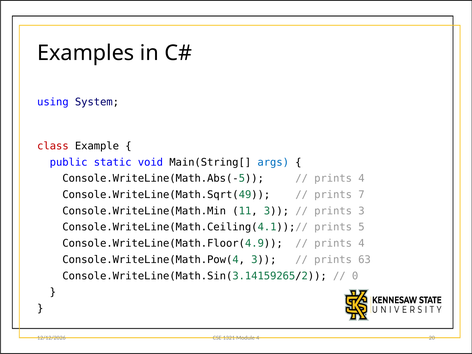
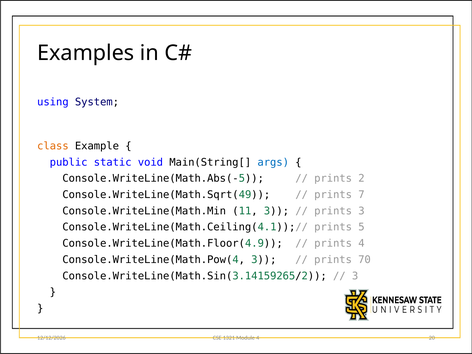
class colour: red -> orange (53, 146)
4: 4 -> 2 (361, 178)
63: 63 -> 70 (365, 260)
0: 0 -> 3 (355, 276)
